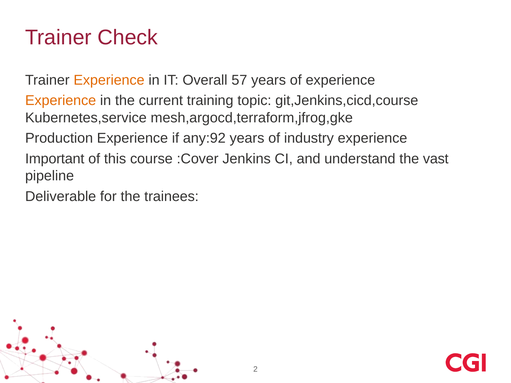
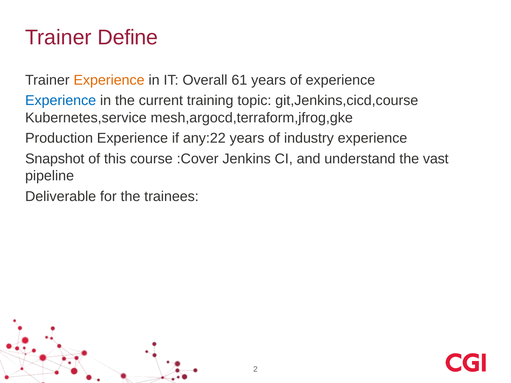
Check: Check -> Define (128, 38)
57: 57 -> 61 (239, 80)
Experience colour: orange -> blue (61, 101)
any:92: any:92 -> any:22 (204, 138)
Important: Important -> Snapshot (55, 159)
